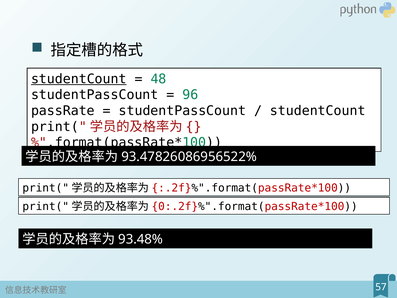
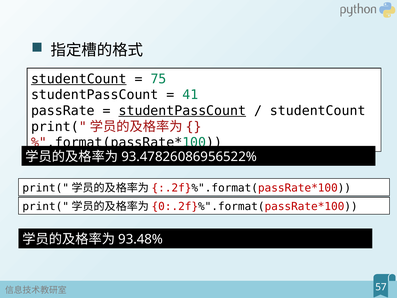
48: 48 -> 75 (158, 79)
96: 96 -> 41 (190, 95)
studentPassCount underline: none -> present (182, 111)
